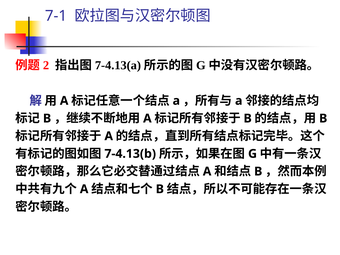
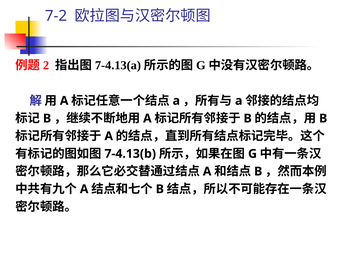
7-1: 7-1 -> 7-2 (56, 16)
